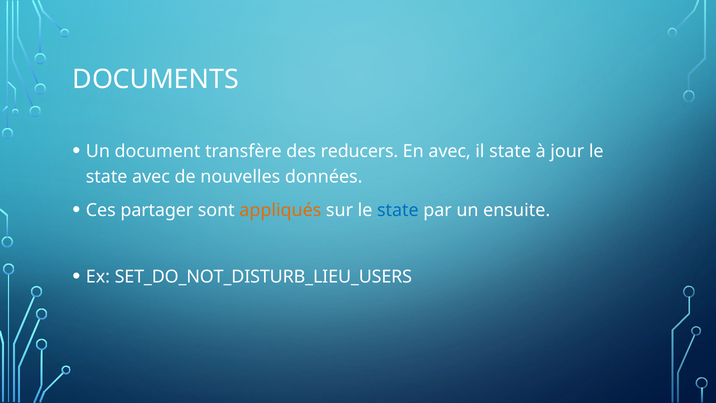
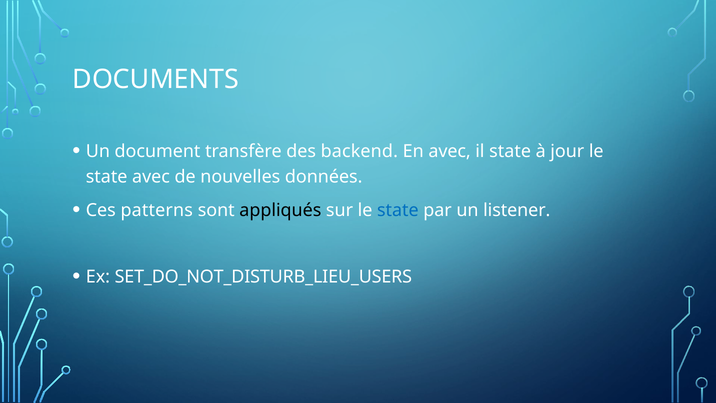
reducers: reducers -> backend (359, 151)
partager: partager -> patterns (157, 210)
appliqués colour: orange -> black (280, 210)
ensuite: ensuite -> listener (517, 210)
